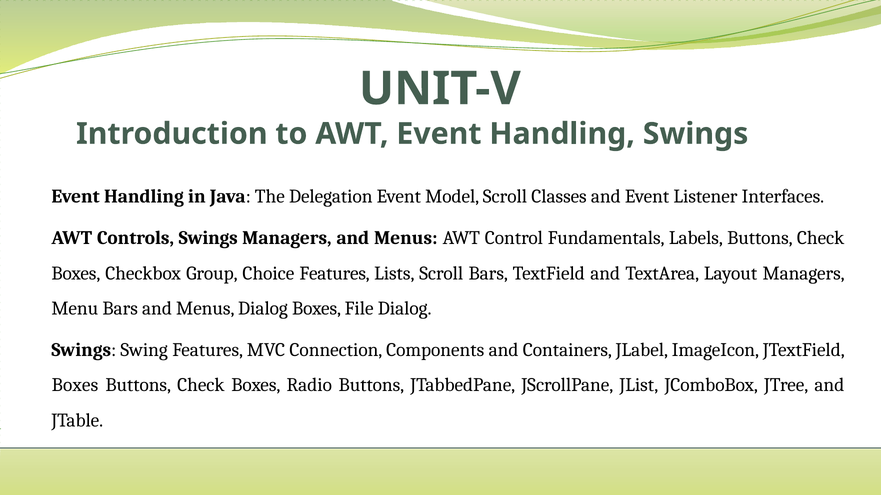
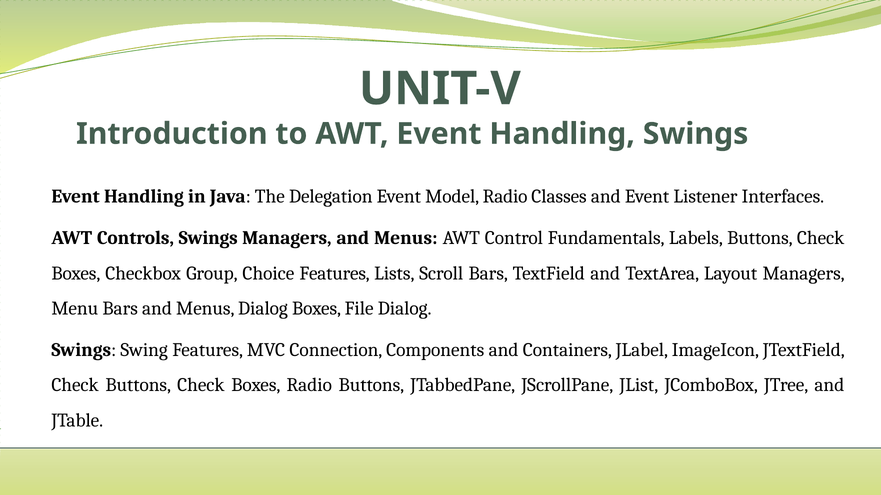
Model Scroll: Scroll -> Radio (505, 197)
Boxes: Boxes -> Check (75, 386)
